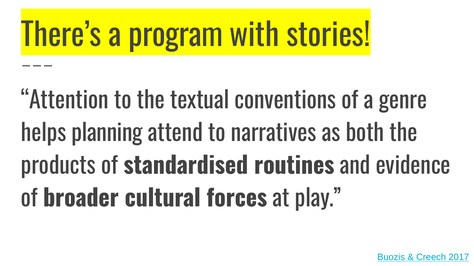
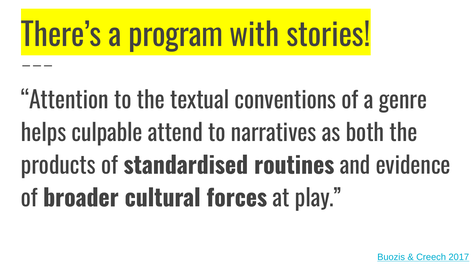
planning: planning -> culpable (107, 134)
